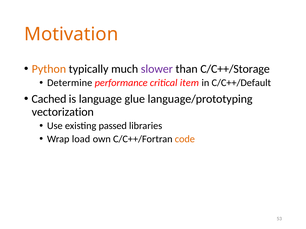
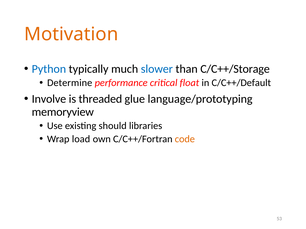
Python colour: orange -> blue (49, 69)
slower colour: purple -> blue (157, 69)
item: item -> float (189, 83)
Cached: Cached -> Involve (49, 99)
language: language -> threaded (100, 99)
vectorization: vectorization -> memoryview (63, 112)
passed: passed -> should (113, 126)
